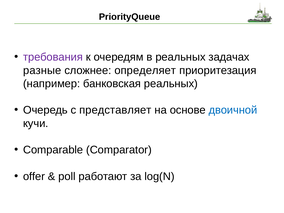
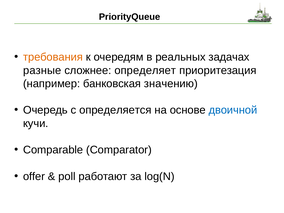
требования colour: purple -> orange (53, 57)
банковская реальных: реальных -> значению (171, 84)
представляет: представляет -> определяется (115, 110)
